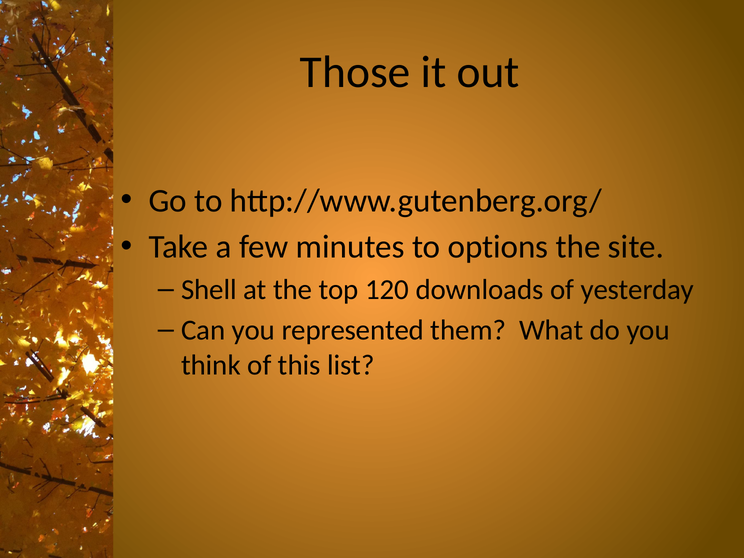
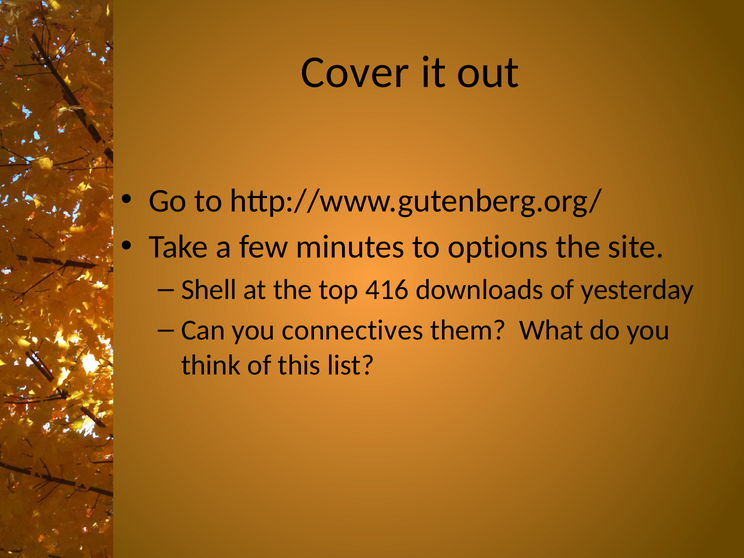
Those: Those -> Cover (355, 72)
120: 120 -> 416 (387, 290)
represented: represented -> connectives (353, 330)
